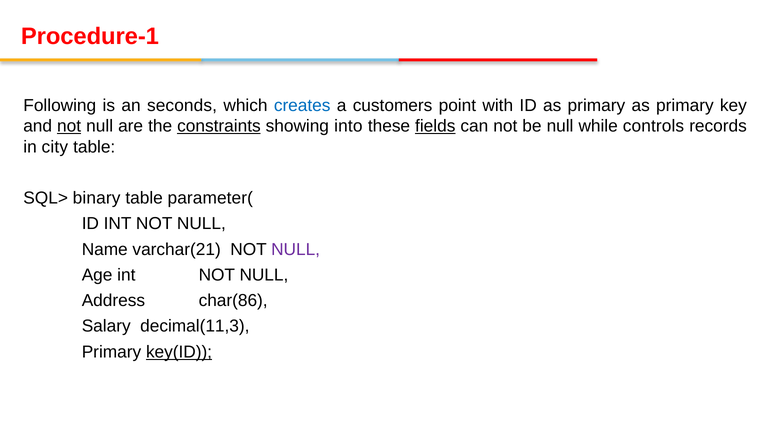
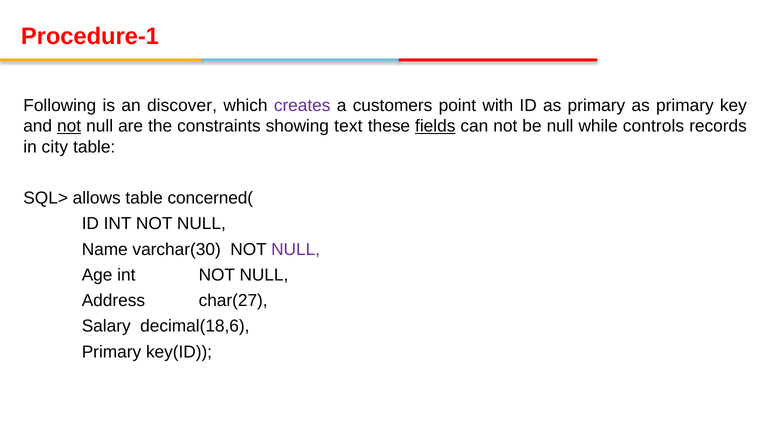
seconds: seconds -> discover (182, 105)
creates colour: blue -> purple (302, 105)
constraints underline: present -> none (219, 126)
into: into -> text (348, 126)
binary: binary -> allows (97, 198)
parameter(: parameter( -> concerned( (210, 198)
varchar(21: varchar(21 -> varchar(30 (177, 249)
char(86: char(86 -> char(27 (233, 301)
decimal(11,3: decimal(11,3 -> decimal(18,6 (195, 326)
key(ID underline: present -> none (179, 352)
